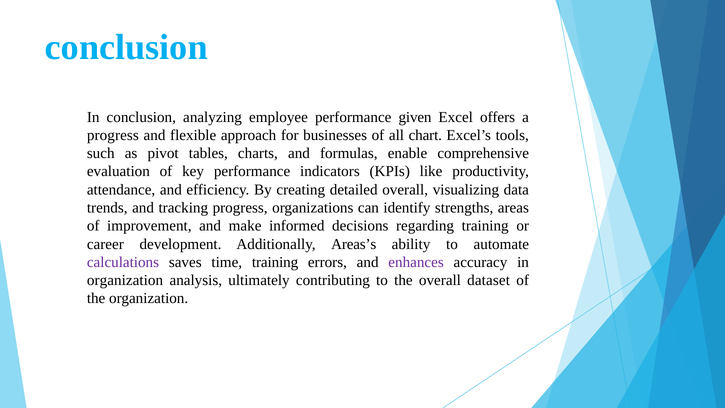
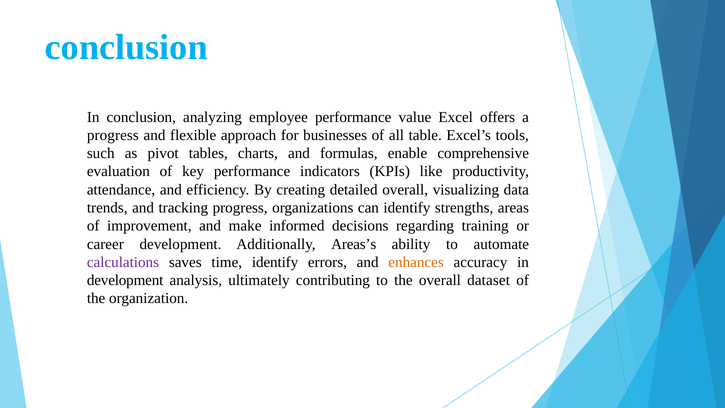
given: given -> value (415, 117)
chart: chart -> table (425, 135)
time training: training -> identify (275, 262)
enhances colour: purple -> orange (416, 262)
organization: organization -> development (125, 280)
